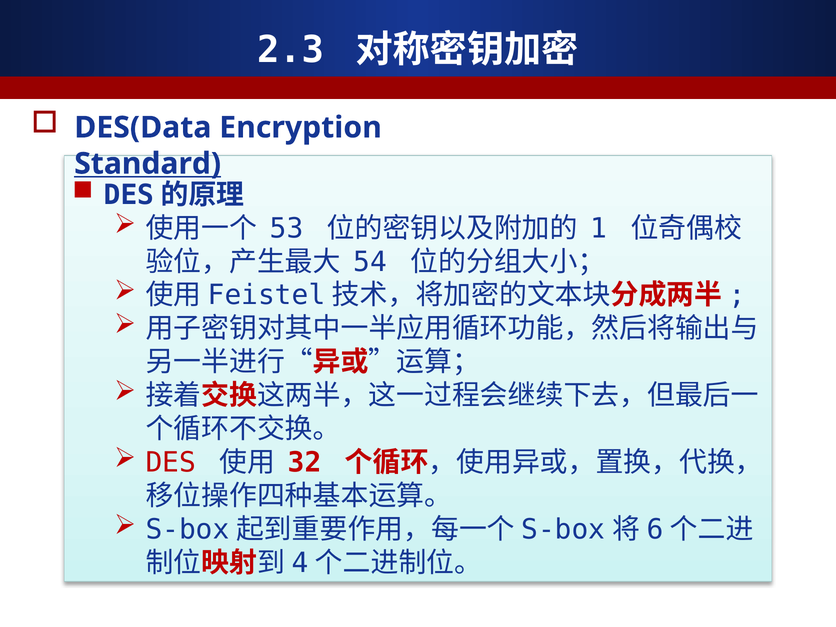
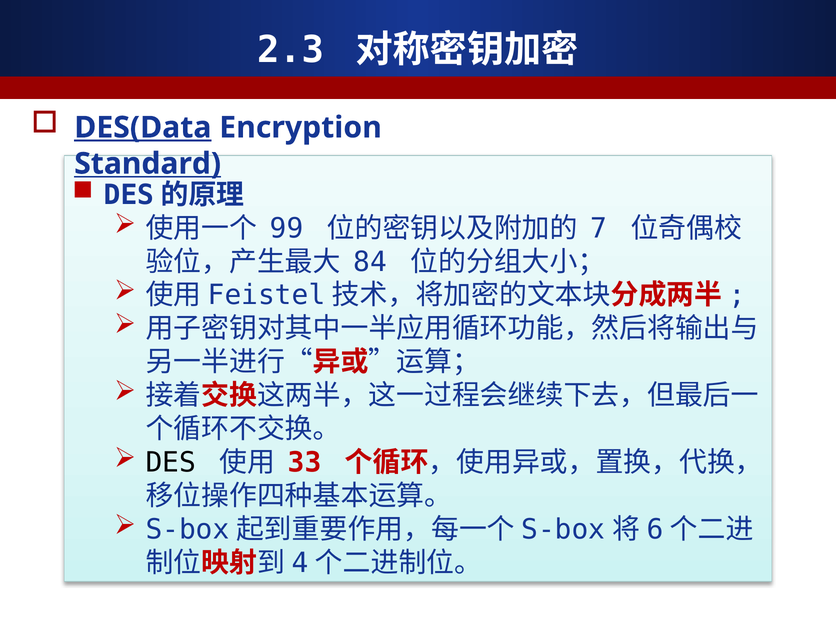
DES(Data underline: none -> present (143, 127)
53: 53 -> 99 (287, 228)
1: 1 -> 7 (599, 228)
54: 54 -> 84 (370, 262)
DES colour: red -> black (171, 462)
32: 32 -> 33 (305, 462)
